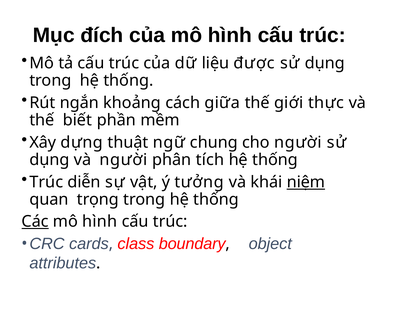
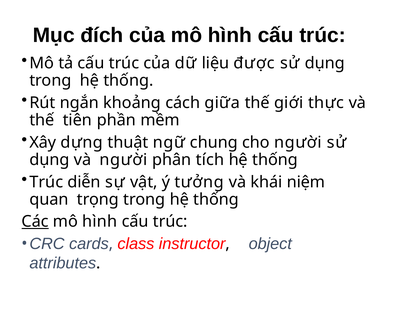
biết: biết -> tiên (77, 120)
niệm underline: present -> none (306, 182)
boundary: boundary -> instructor (192, 244)
